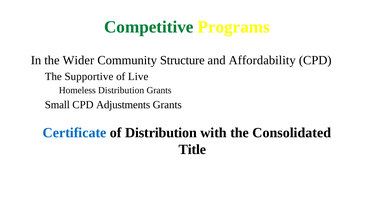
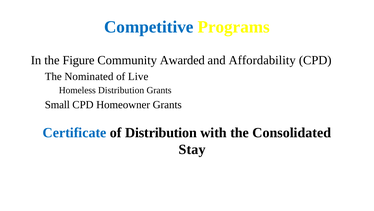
Competitive colour: green -> blue (149, 27)
Wider: Wider -> Figure (79, 60)
Structure: Structure -> Awarded (182, 60)
Supportive: Supportive -> Nominated (89, 76)
Adjustments: Adjustments -> Homeowner (123, 105)
Title: Title -> Stay (192, 149)
